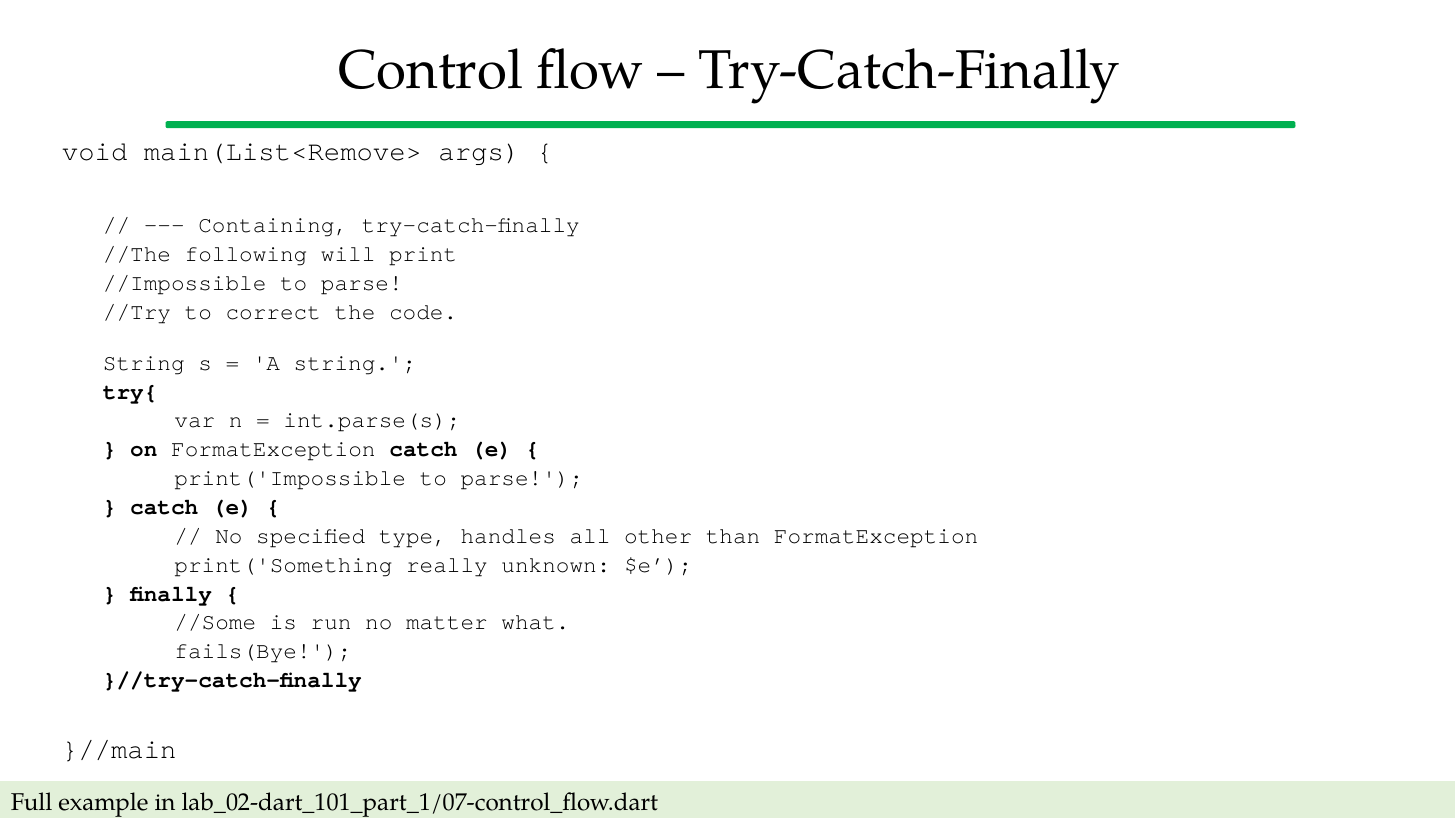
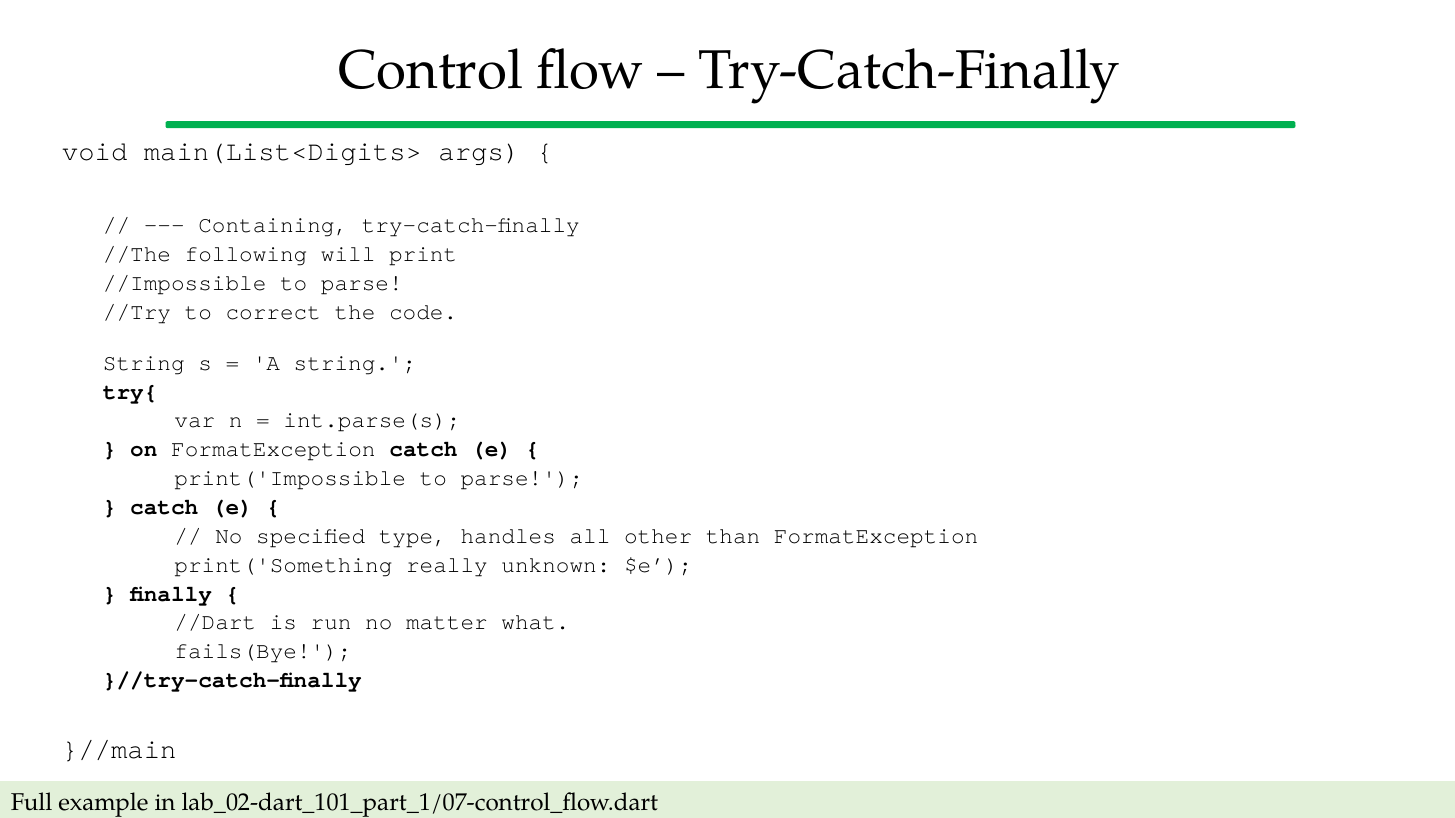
main(List<Remove>: main(List<Remove> -> main(List<Digits> (283, 151)
//Some: //Some -> //Dart (215, 623)
